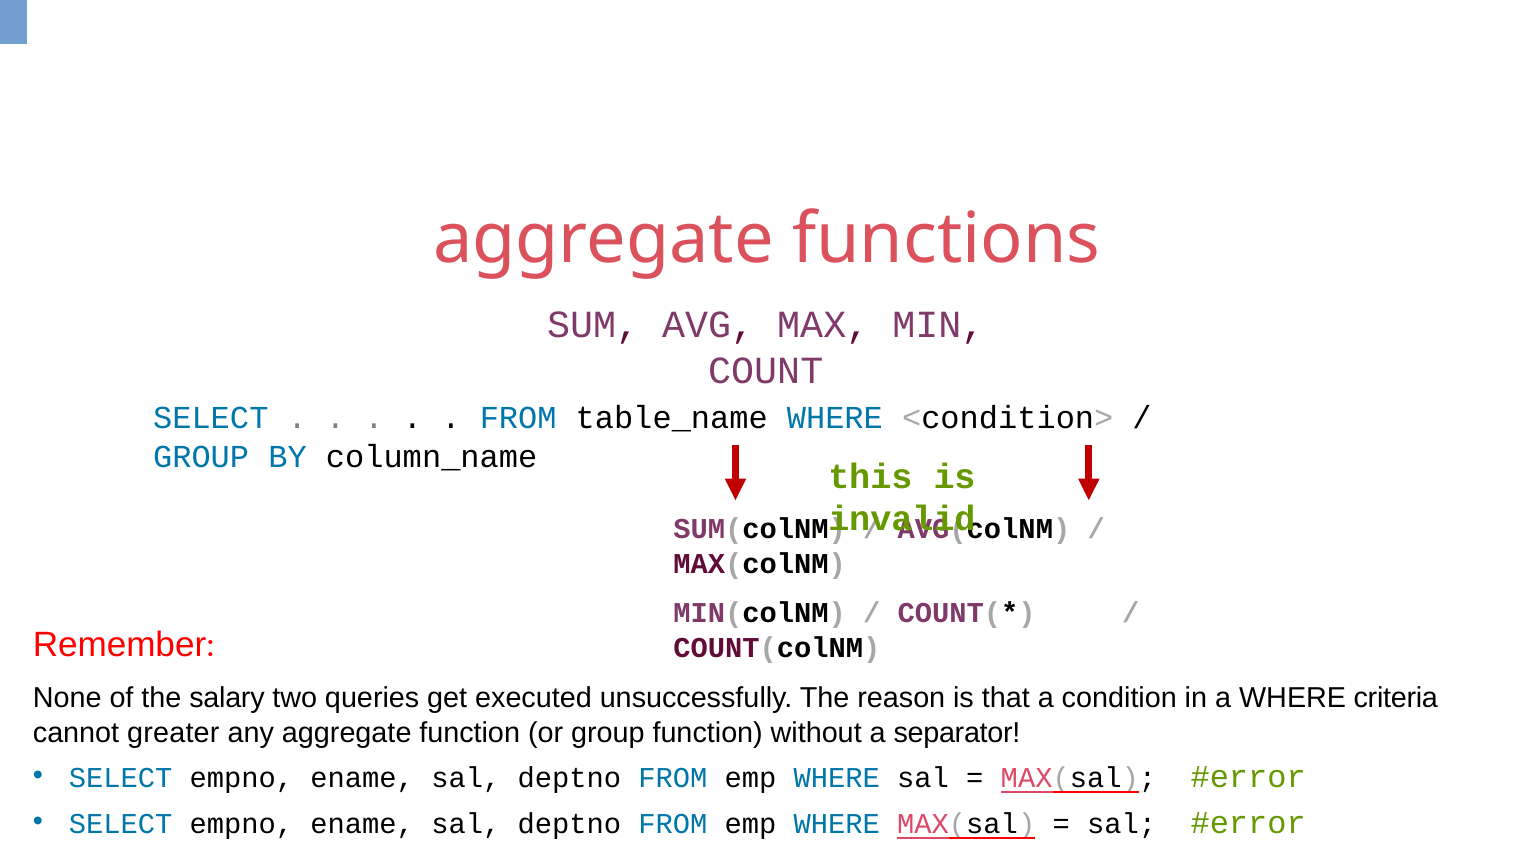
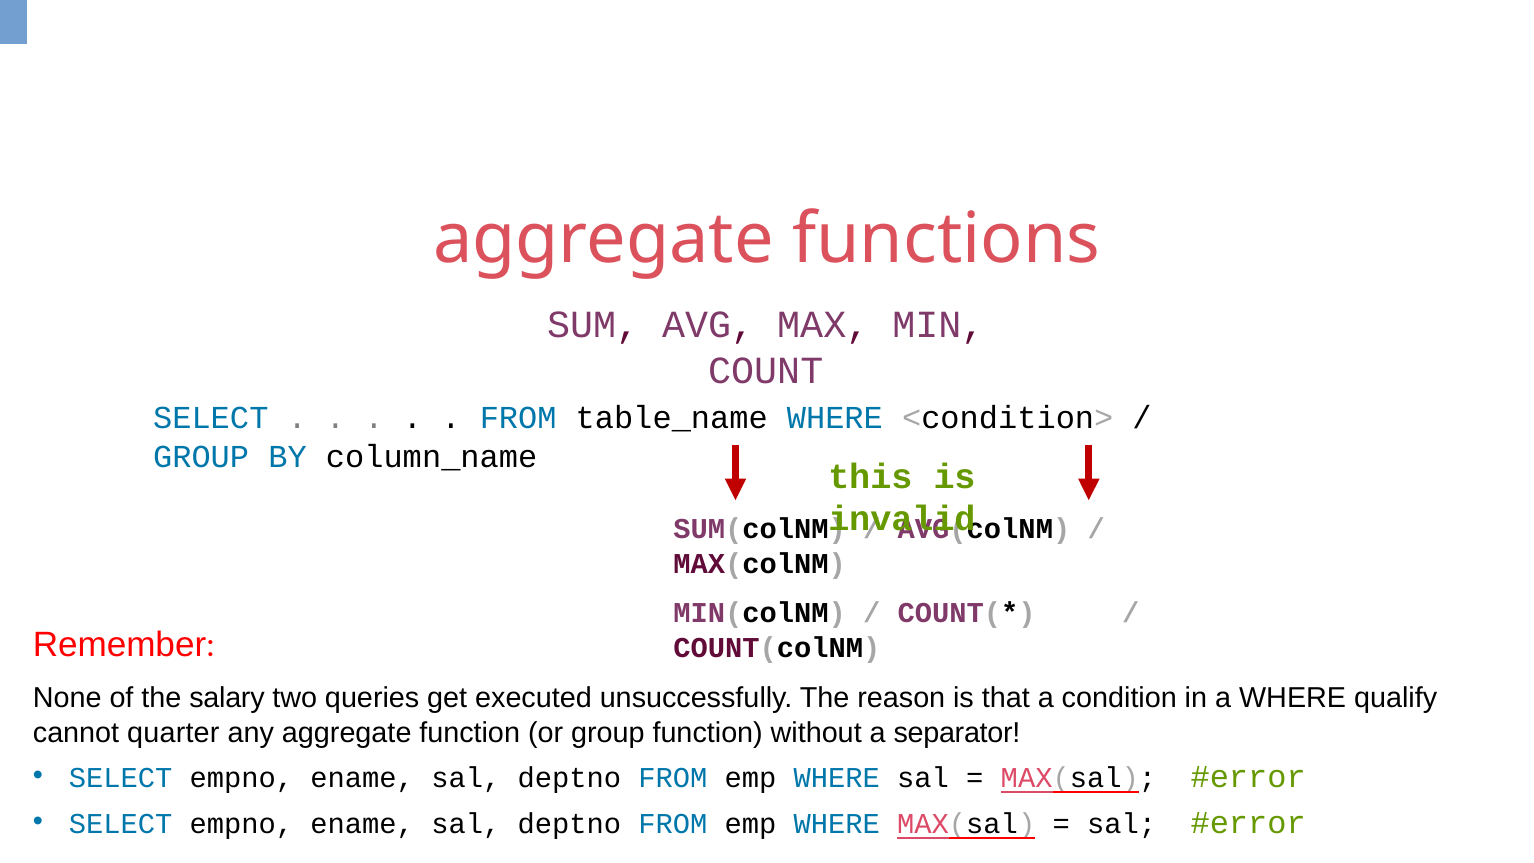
criteria: criteria -> qualify (1396, 698)
greater: greater -> quarter (173, 733)
